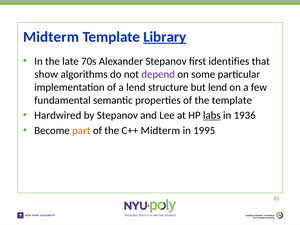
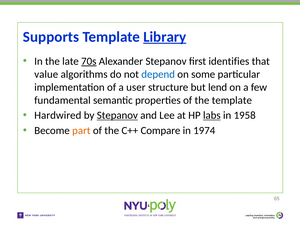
Midterm: Midterm -> Supports (51, 37)
70s underline: none -> present (89, 61)
show: show -> value (46, 74)
depend colour: purple -> blue (158, 74)
a lend: lend -> user (136, 87)
Stepanov underline: none -> present (117, 115)
1936: 1936 -> 1958 (245, 115)
C++ Midterm: Midterm -> Compare (161, 131)
1995: 1995 -> 1974 (204, 131)
